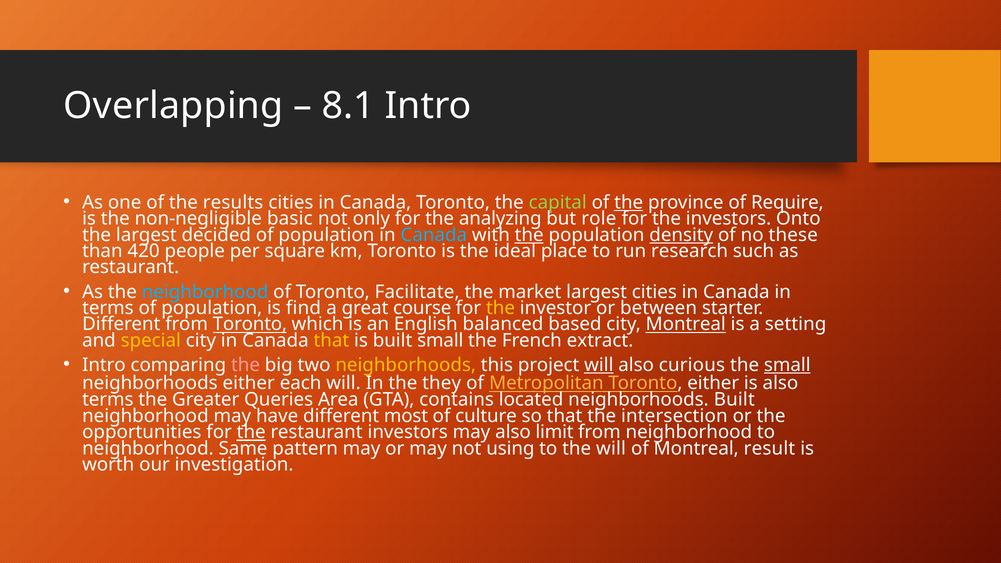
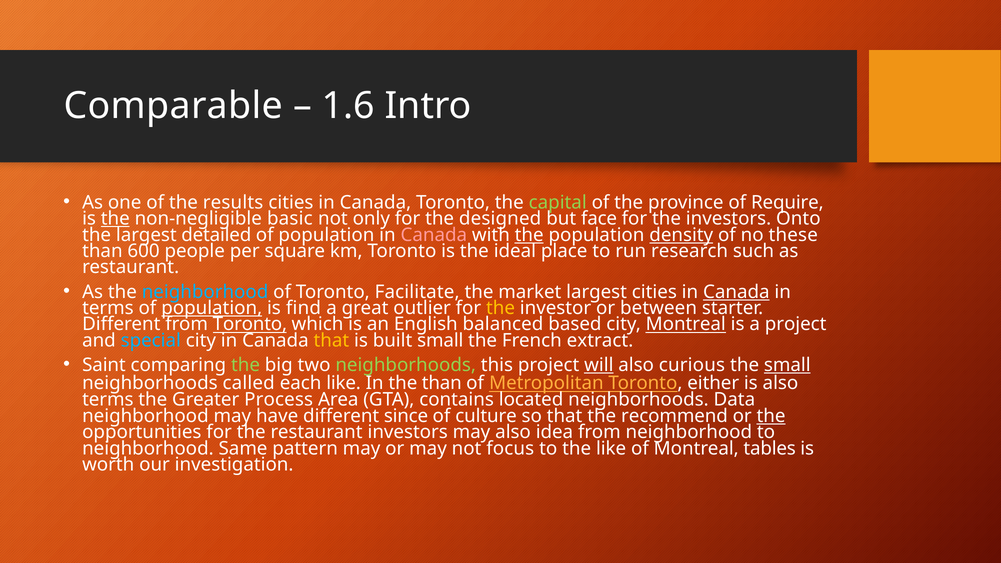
Overlapping: Overlapping -> Comparable (173, 106)
8.1: 8.1 -> 1.6 (348, 106)
the underline: present -> none (629, 202)
the underline: none -> present (115, 219)
analyzing: analyzing -> designed (500, 219)
role: role -> face (599, 219)
decided: decided -> detailed (216, 235)
Canada colour: light blue -> pink (434, 235)
420: 420 -> 600 (144, 251)
Canada underline: none -> present (736, 292)
population underline: none -> present (212, 308)
course: course -> outlier (422, 308)
a setting: setting -> project (796, 324)
special colour: yellow -> light blue (151, 341)
Intro: Intro -> Saint (104, 365)
the colour: pink -> light green (246, 365)
neighborhoods colour: yellow -> light green (406, 365)
neighborhoods either: either -> called (249, 383)
each will: will -> like (344, 383)
the they: they -> than (442, 383)
Queries: Queries -> Process (279, 400)
neighborhoods Built: Built -> Data (734, 400)
most: most -> since (406, 416)
intersection: intersection -> recommend (675, 416)
the underline: none -> present (771, 416)
the underline: present -> none (251, 432)
limit: limit -> idea (554, 432)
using: using -> focus (510, 448)
the will: will -> like (611, 448)
result: result -> tables (770, 448)
